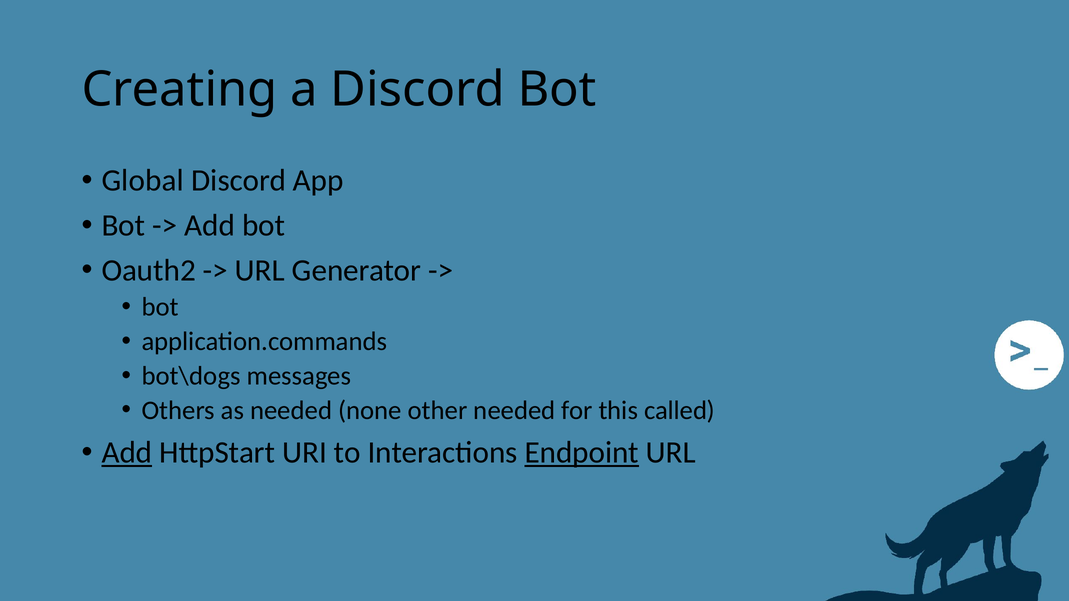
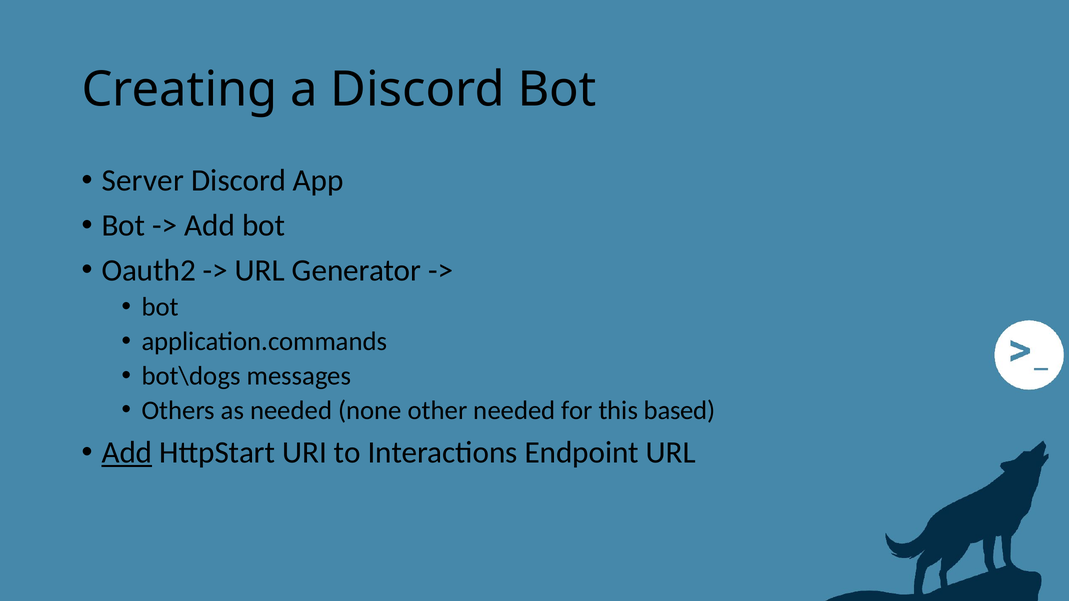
Global: Global -> Server (143, 181)
called: called -> based (680, 410)
Endpoint underline: present -> none (582, 453)
